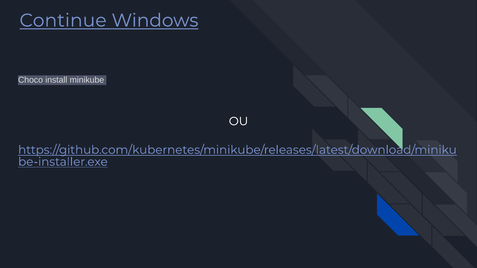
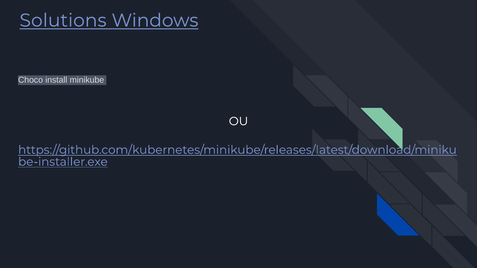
Continue: Continue -> Solutions (63, 20)
